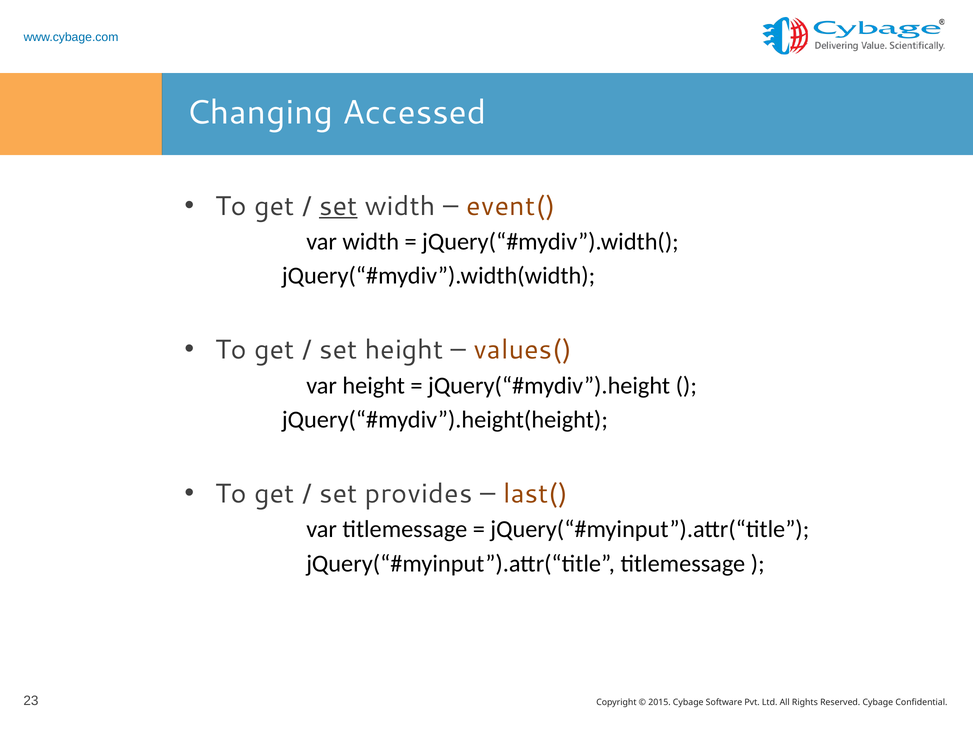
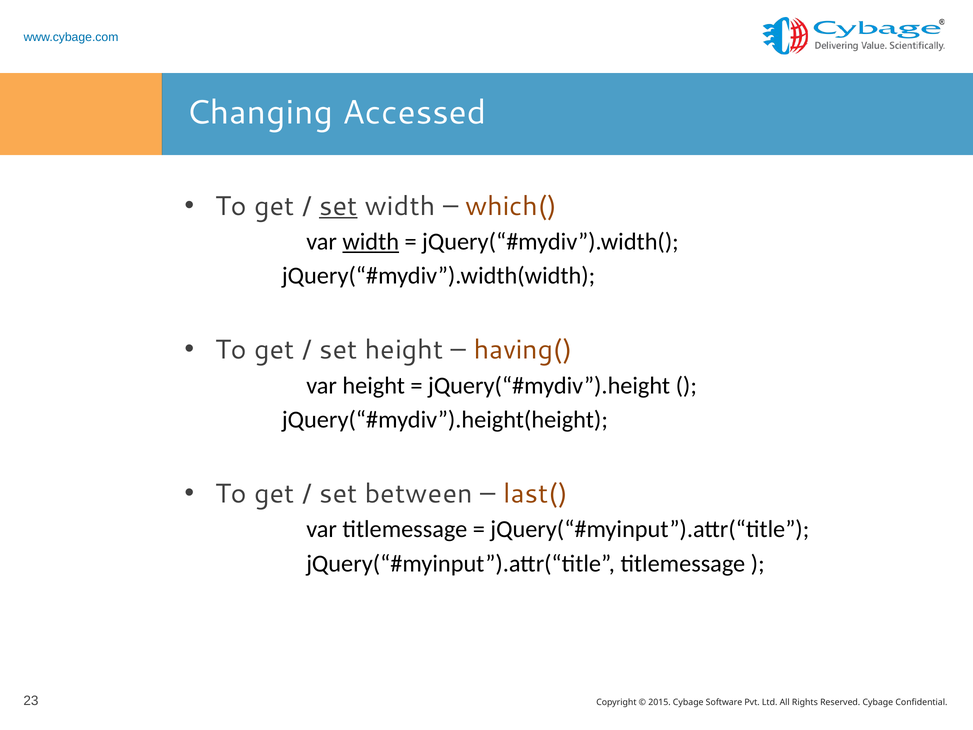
event(: event( -> which( (511, 206)
width underline: none -> present (371, 242)
values(: values( -> having( (523, 350)
provides: provides -> between (419, 494)
